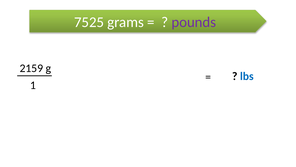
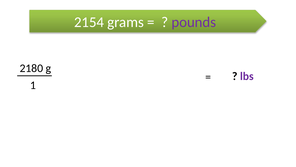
7525: 7525 -> 2154 (89, 22)
2159: 2159 -> 2180 (31, 68)
lbs colour: blue -> purple (247, 76)
